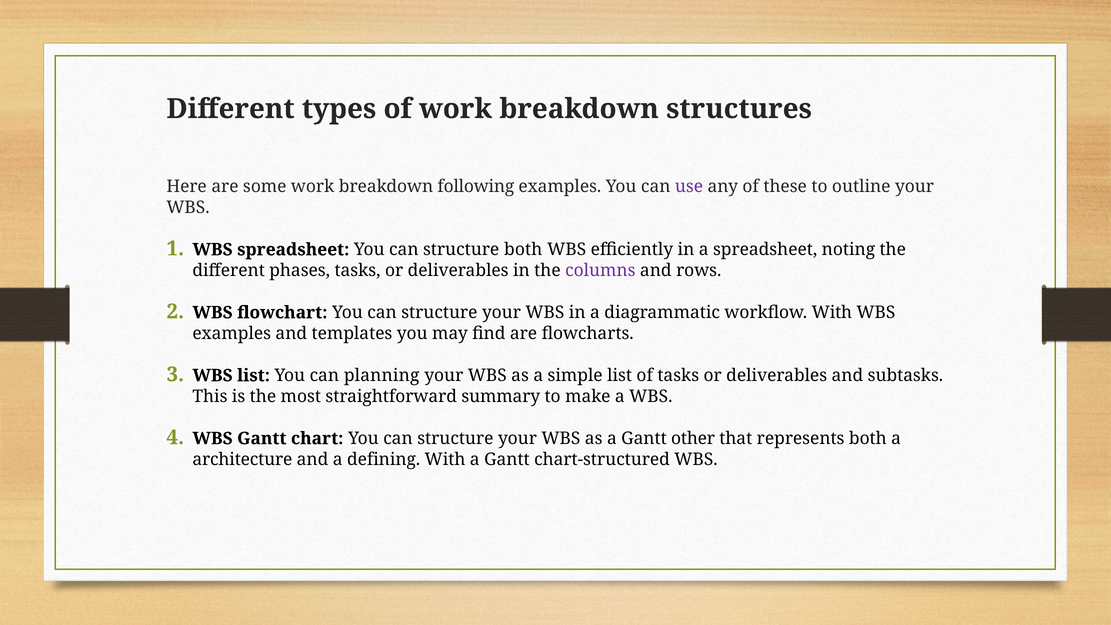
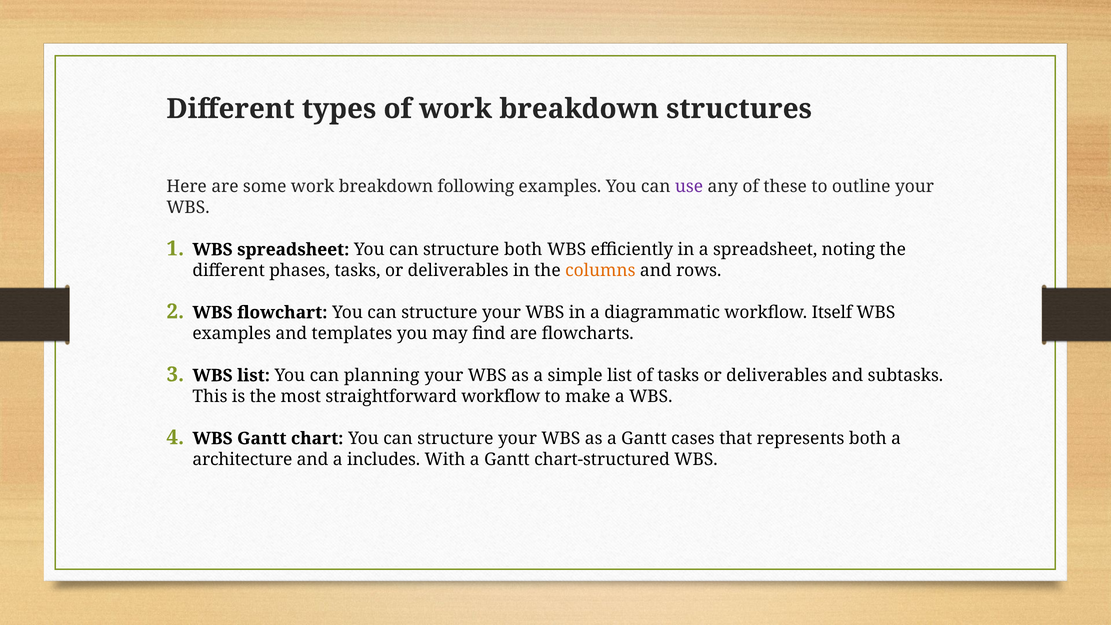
columns colour: purple -> orange (600, 270)
workflow With: With -> Itself (832, 313)
straightforward summary: summary -> workflow (501, 396)
other: other -> cases (693, 438)
defining: defining -> includes (384, 459)
